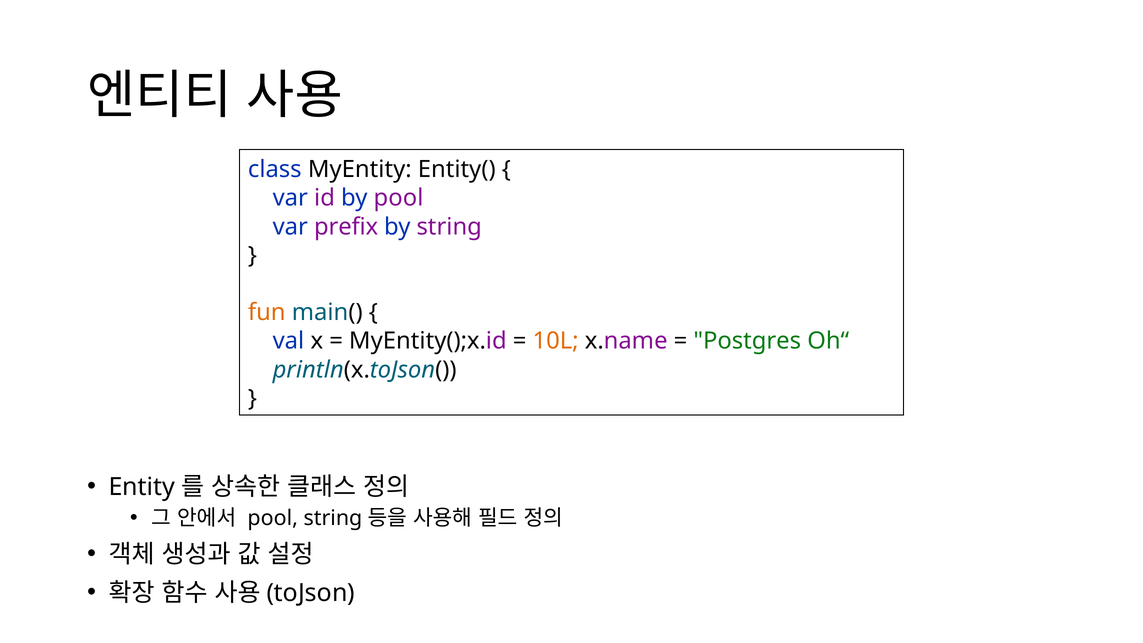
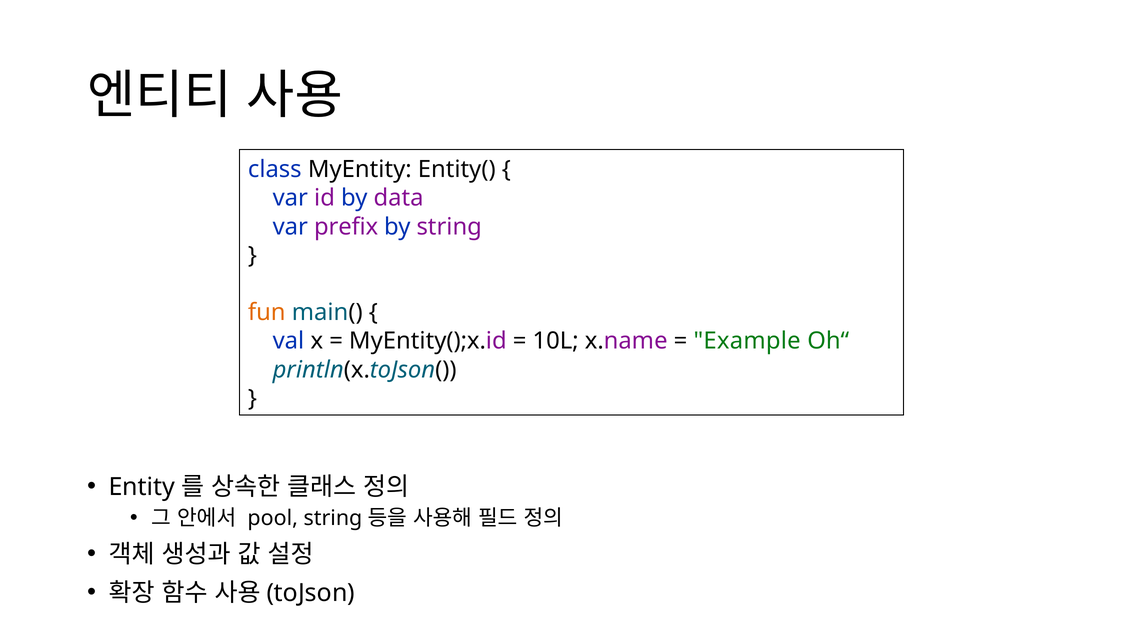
by pool: pool -> data (399, 198)
10L colour: orange -> black (556, 341)
Postgres: Postgres -> Example (747, 341)
